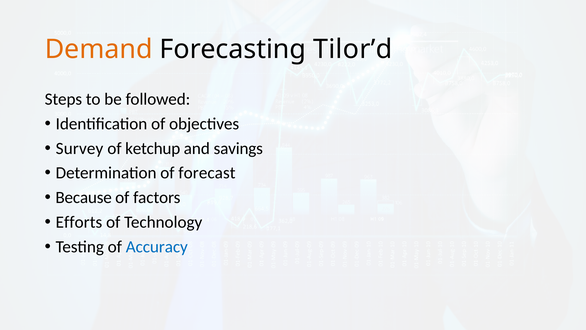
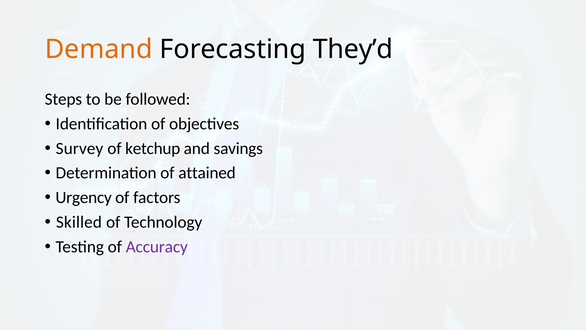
Tilor’d: Tilor’d -> They’d (353, 49)
forecast: forecast -> attained (207, 173)
Because: Because -> Urgency (84, 197)
Efforts: Efforts -> Skilled (79, 222)
Accuracy colour: blue -> purple (157, 246)
